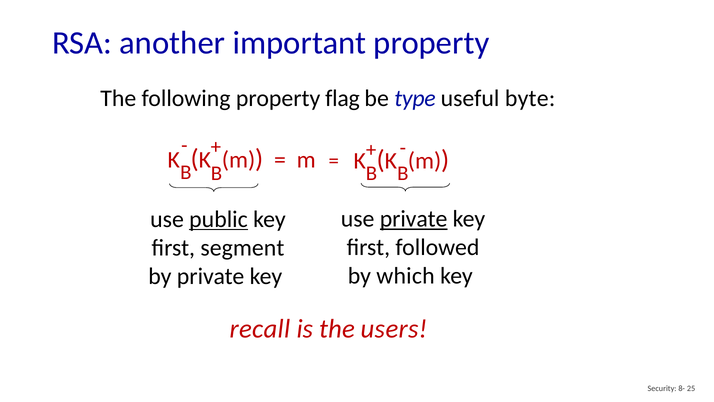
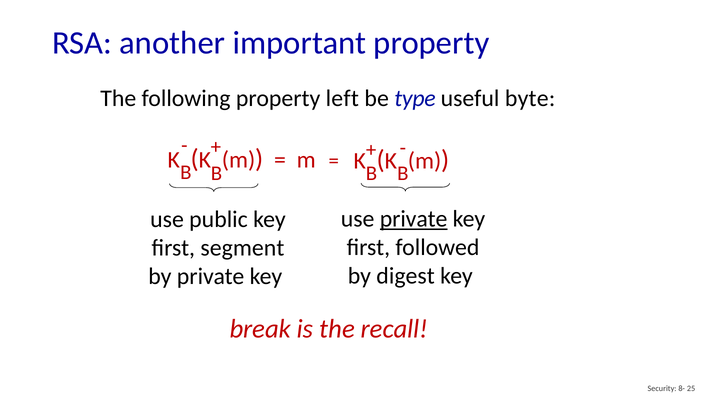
flag: flag -> left (342, 98)
public underline: present -> none (218, 219)
which: which -> digest (406, 276)
recall: recall -> break (260, 328)
users: users -> recall (394, 328)
